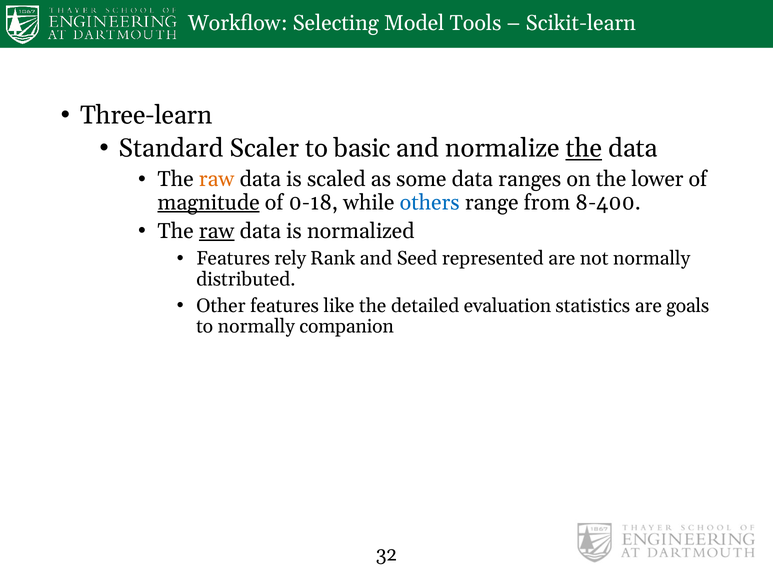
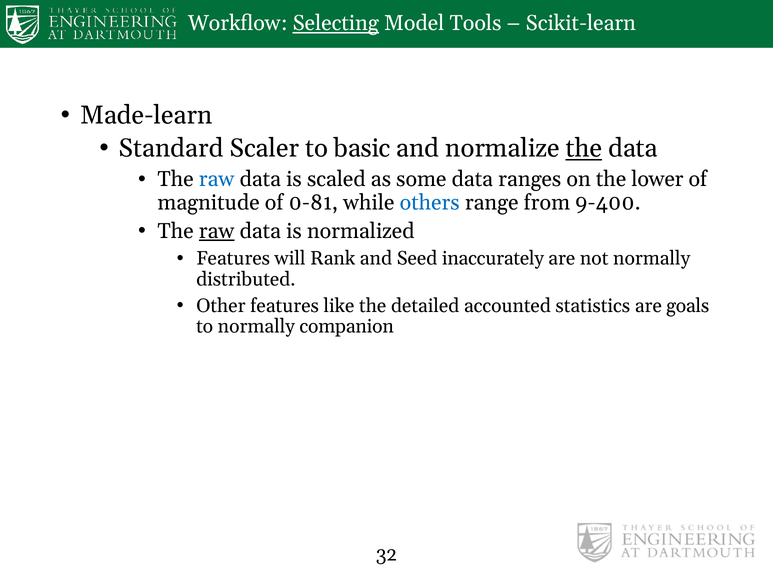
Selecting underline: none -> present (336, 23)
Three-learn: Three-learn -> Made-learn (146, 115)
raw colour: orange -> blue (217, 179)
magnitude underline: present -> none (209, 202)
0-18: 0-18 -> 0-81 (313, 202)
8-400: 8-400 -> 9-400 (608, 202)
rely: rely -> will (290, 258)
represented: represented -> inaccurately (493, 258)
evaluation: evaluation -> accounted (507, 306)
